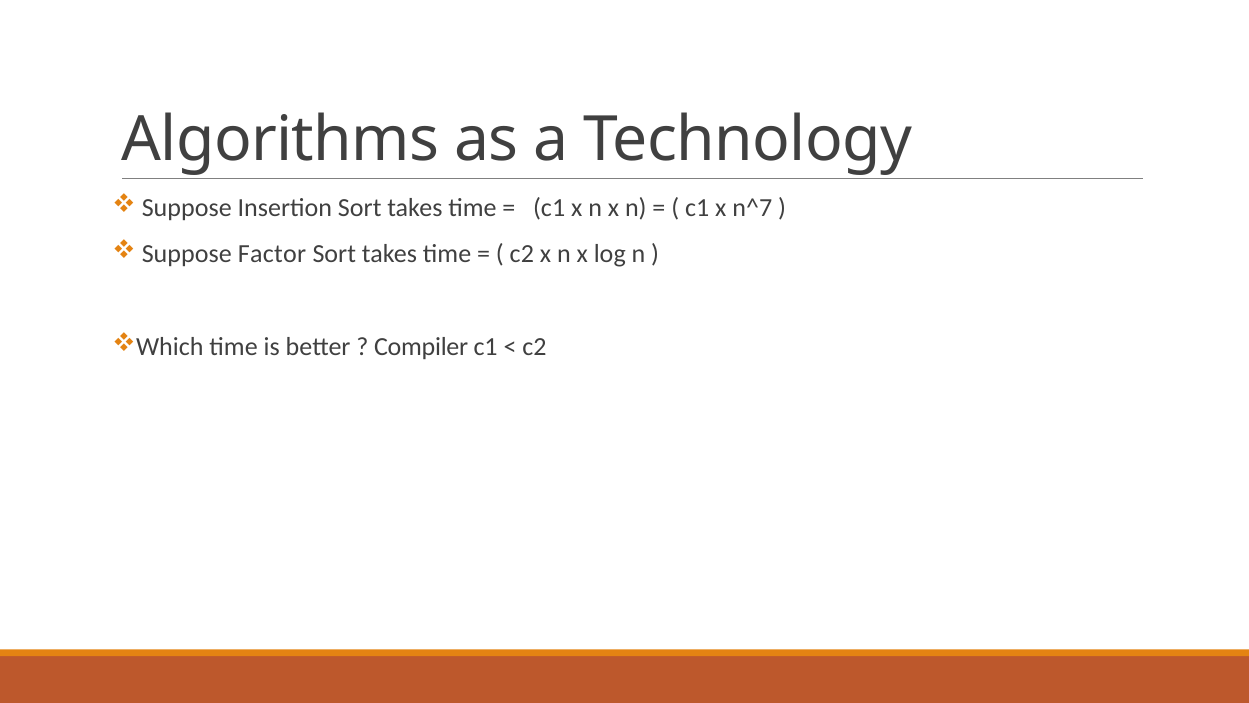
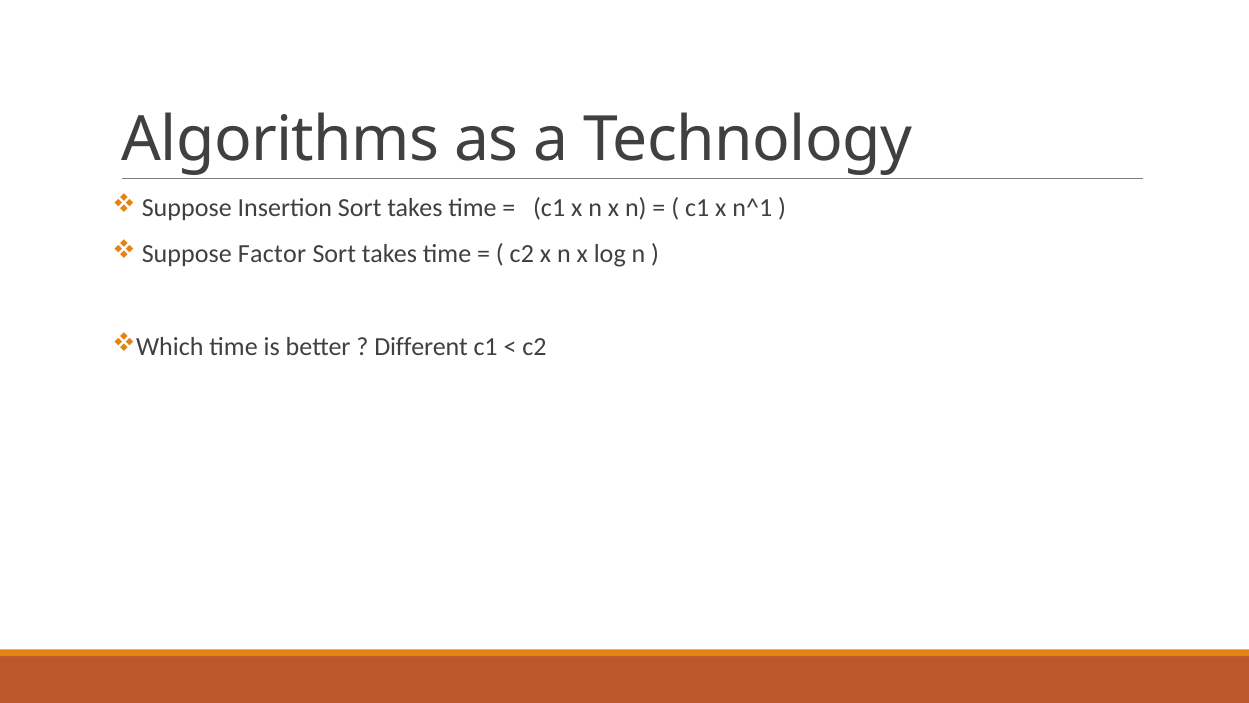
n^7: n^7 -> n^1 (752, 208)
Compiler: Compiler -> Different (421, 347)
